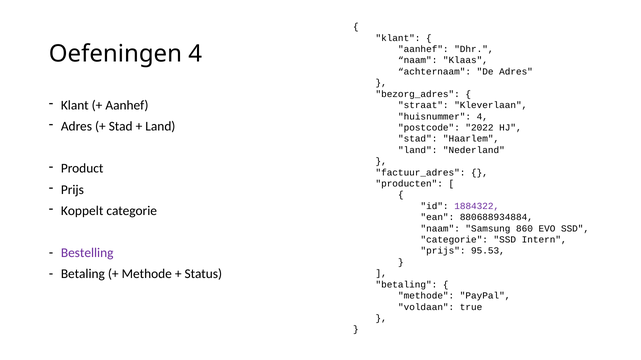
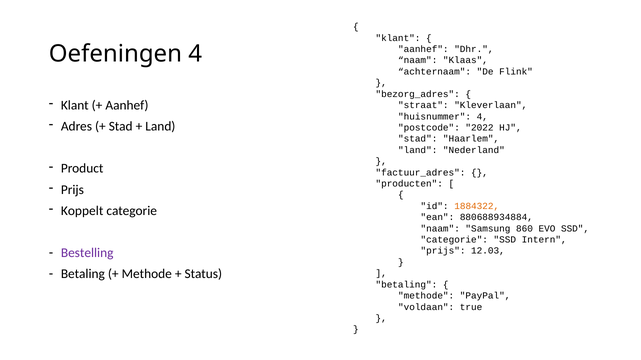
De Adres: Adres -> Flink (516, 72)
1884322 colour: purple -> orange (477, 206)
95.53: 95.53 -> 12.03 (488, 251)
